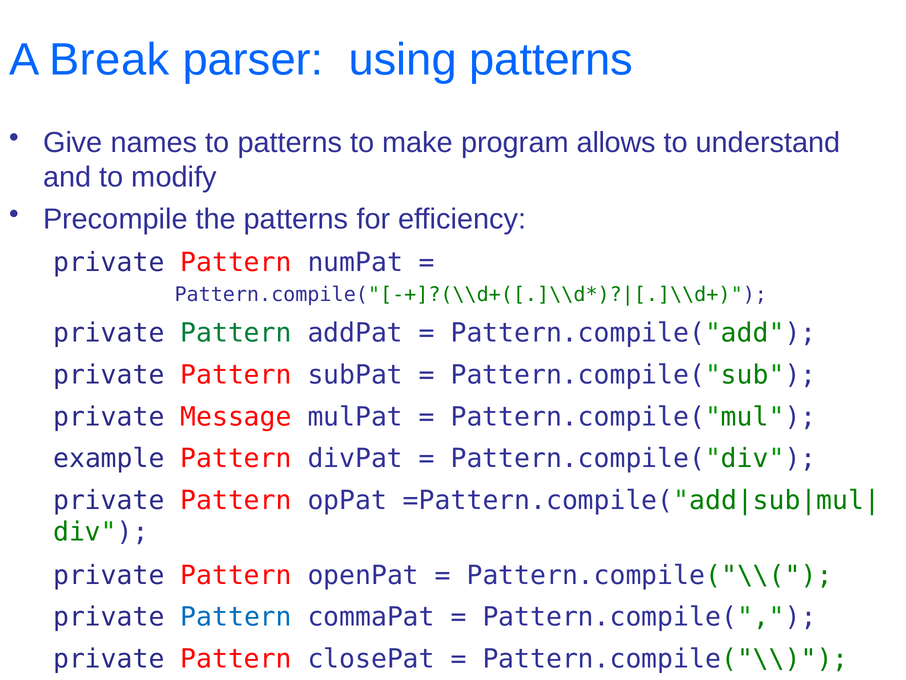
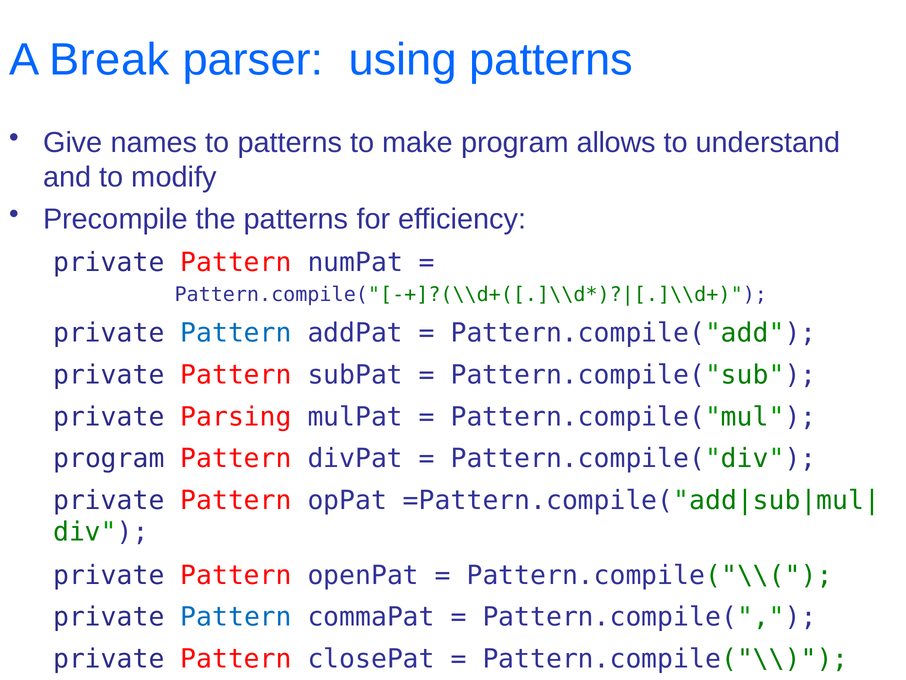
Pattern colour: green -> blue (236, 333)
Message: Message -> Parsing (236, 417)
example: example -> program (109, 458)
